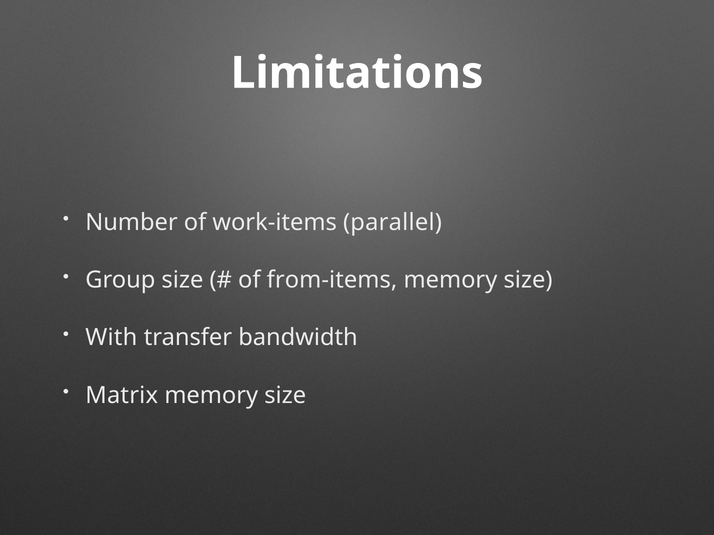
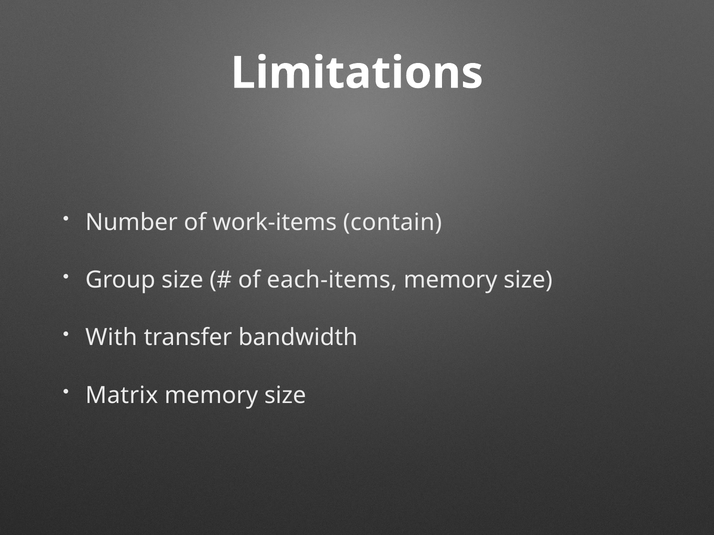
parallel: parallel -> contain (393, 223)
from-items: from-items -> each-items (332, 280)
